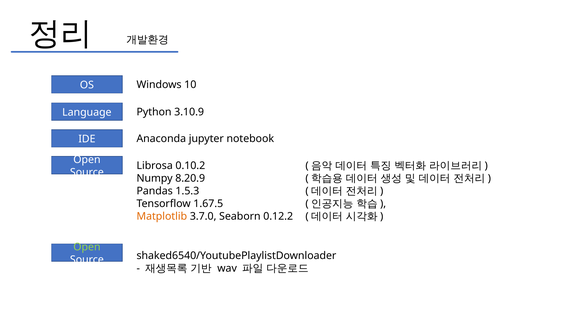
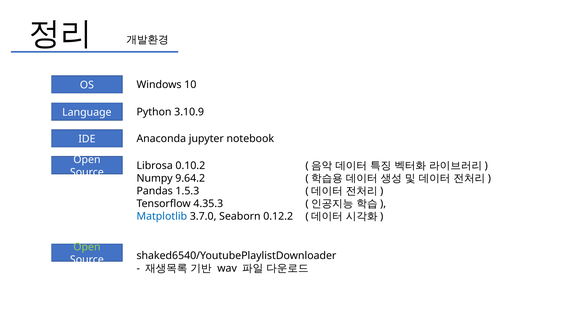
8.20.9: 8.20.9 -> 9.64.2 (190, 178)
1.67.5: 1.67.5 -> 4.35.3 (208, 203)
Matplotlib colour: orange -> blue (162, 216)
